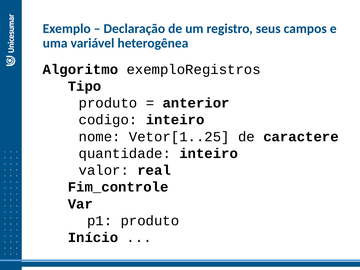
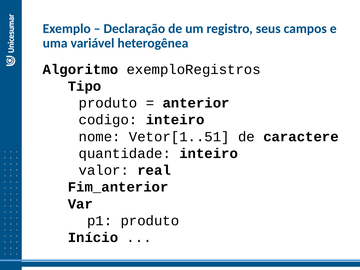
Vetor[1..25: Vetor[1..25 -> Vetor[1..51 (179, 137)
Fim_controle: Fim_controle -> Fim_anterior (118, 187)
